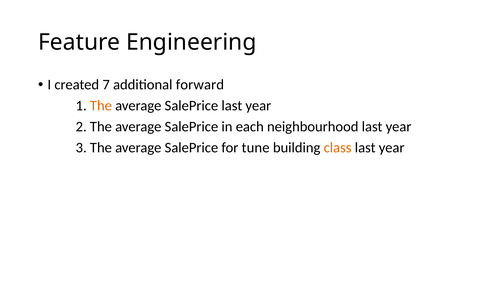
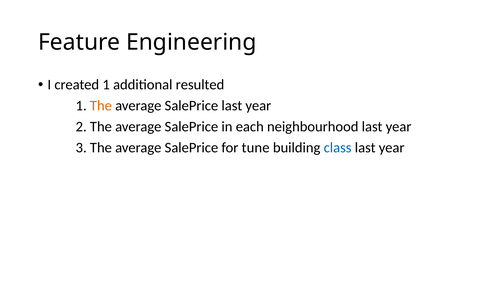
created 7: 7 -> 1 (106, 85)
forward: forward -> resulted (200, 85)
class colour: orange -> blue (338, 147)
